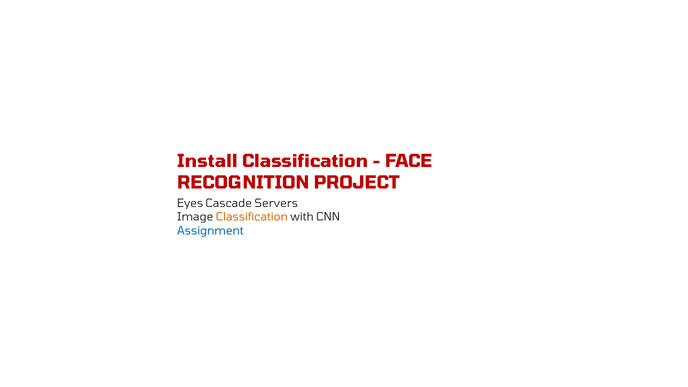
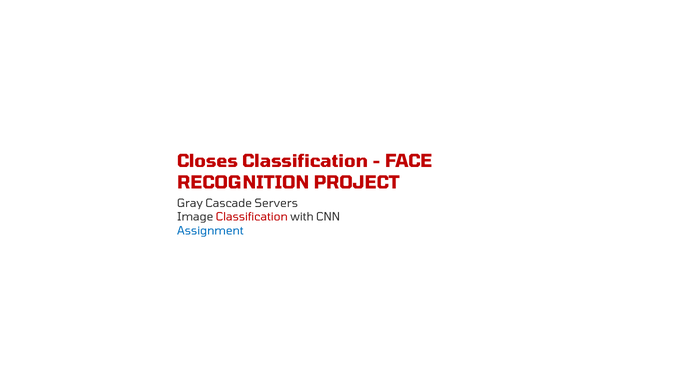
Install: Install -> Closes (207, 161)
Eyes: Eyes -> Gray (190, 203)
Classification colour: orange -> red (252, 217)
